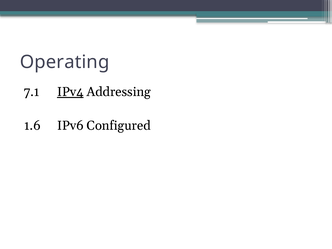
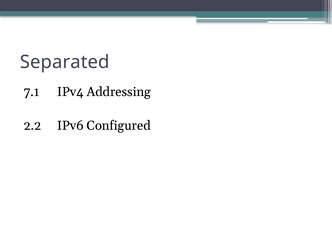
Operating: Operating -> Separated (65, 62)
IPv4 underline: present -> none (70, 92)
1.6: 1.6 -> 2.2 (32, 126)
